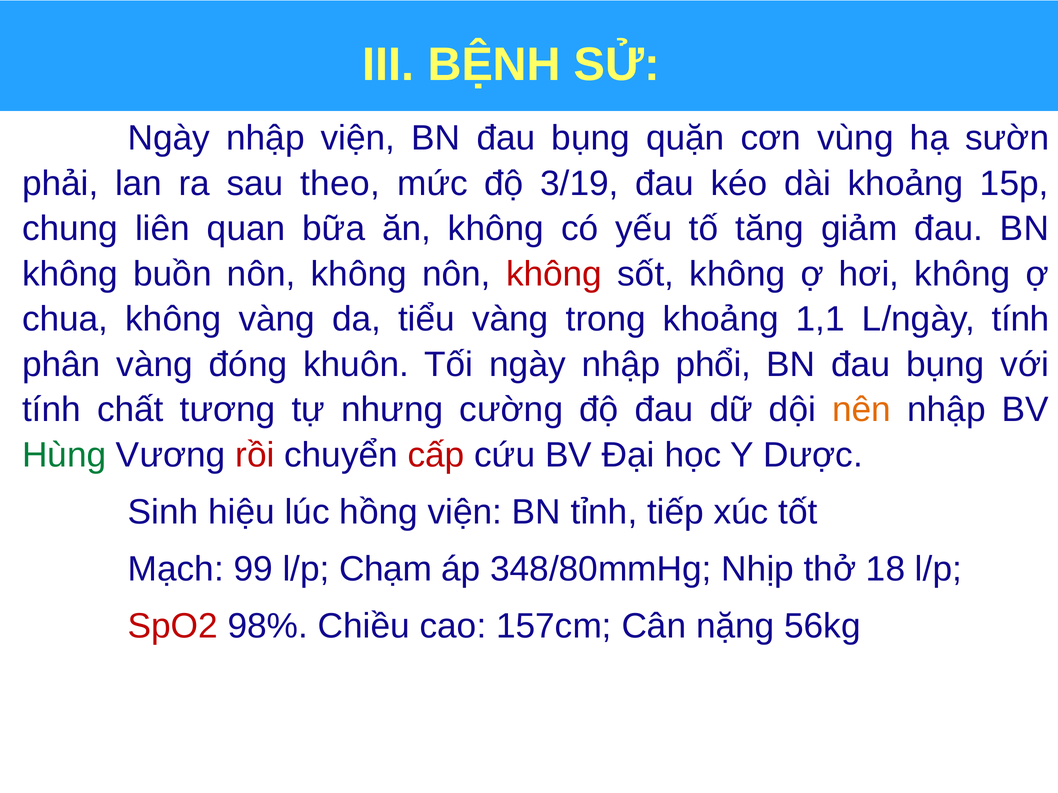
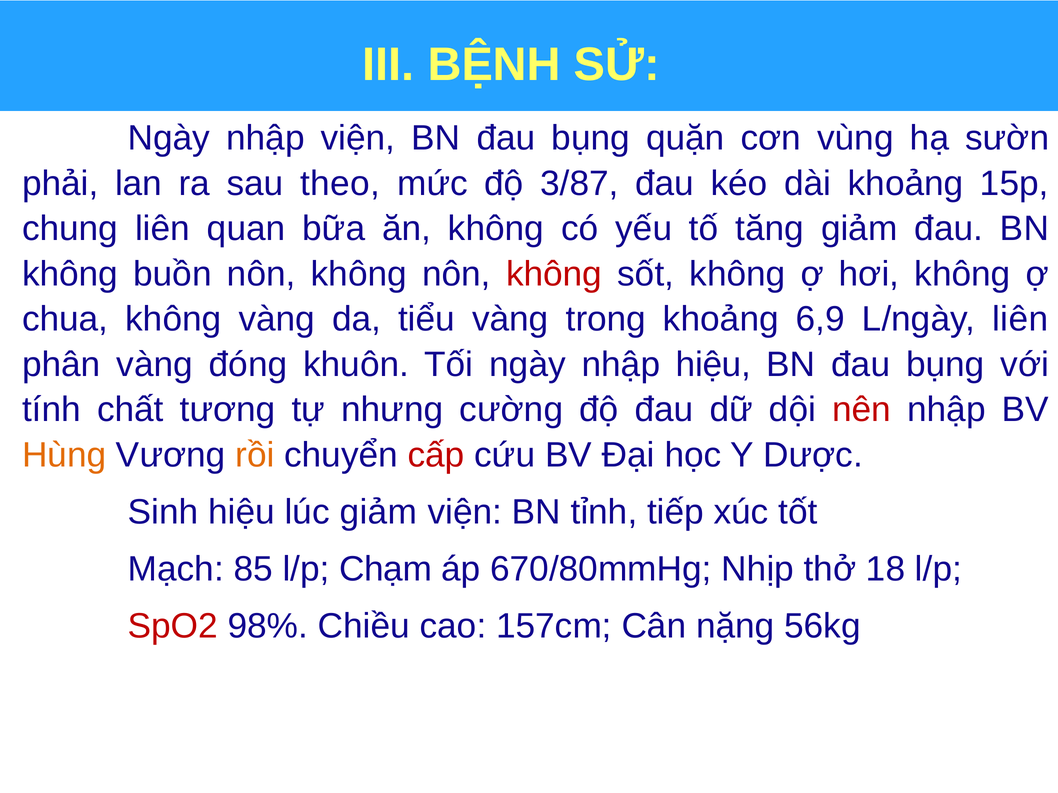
3/19: 3/19 -> 3/87 (579, 184)
1,1: 1,1 -> 6,9 (820, 319)
L/ngày tính: tính -> liên (1020, 319)
nhập phổi: phổi -> hiệu (713, 365)
nên colour: orange -> red (862, 410)
Hùng colour: green -> orange (64, 455)
rồi colour: red -> orange (255, 455)
lúc hồng: hồng -> giảm (378, 512)
99: 99 -> 85 (253, 569)
348/80mmHg: 348/80mmHg -> 670/80mmHg (601, 569)
